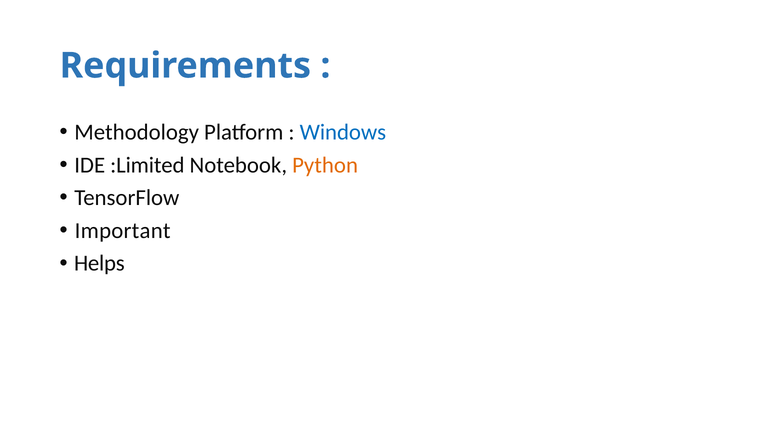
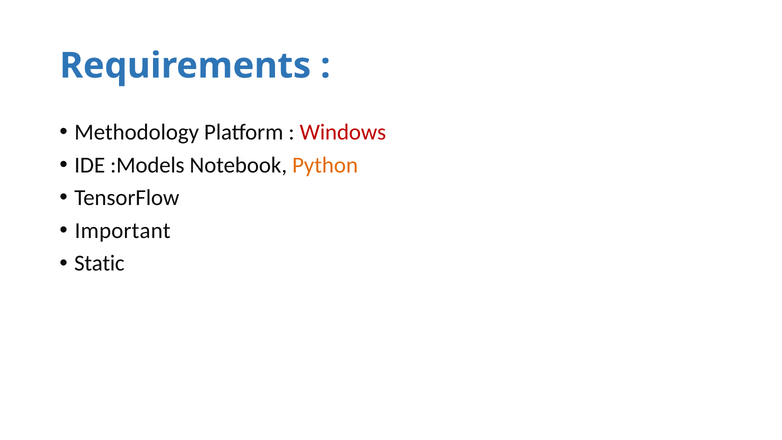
Windows colour: blue -> red (343, 132)
:Limited: :Limited -> :Models (147, 165)
Helps: Helps -> Static (99, 263)
